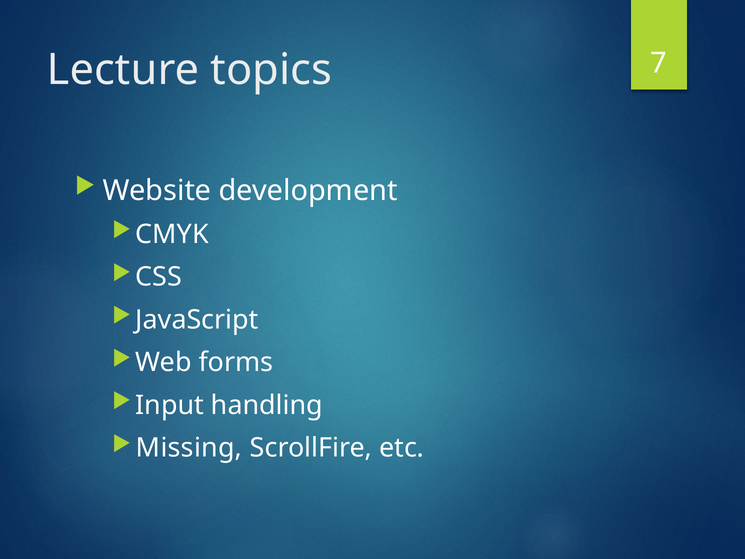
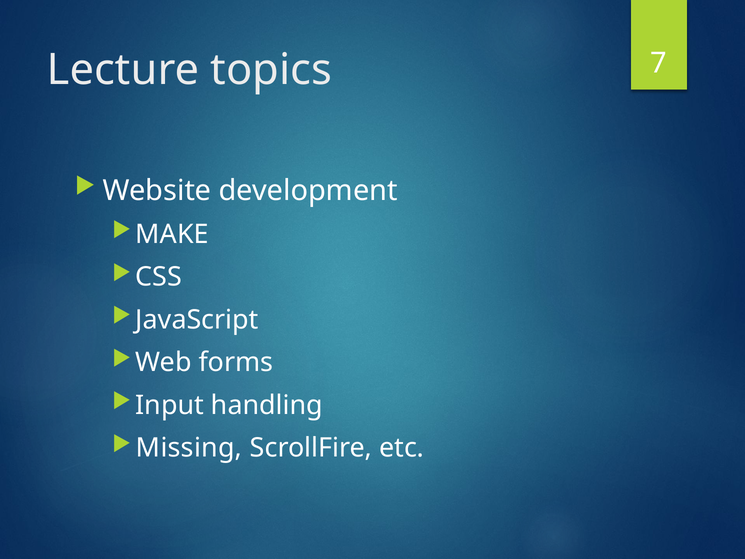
CMYK: CMYK -> MAKE (172, 234)
